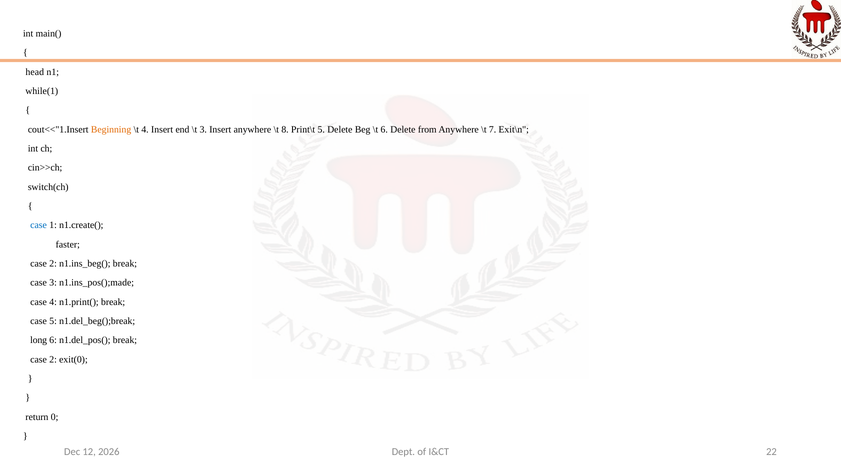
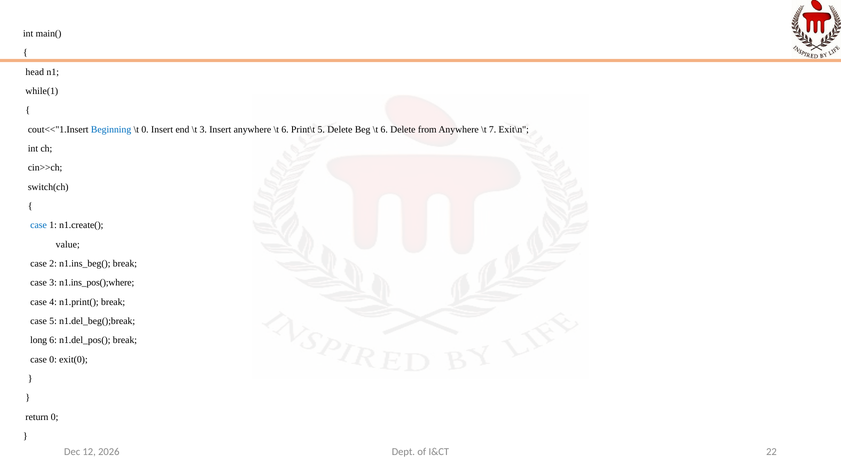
Beginning colour: orange -> blue (111, 129)
\t 4: 4 -> 0 (145, 129)
anywhere \t 8: 8 -> 6 (285, 129)
faster: faster -> value (68, 244)
n1.ins_pos();made: n1.ins_pos();made -> n1.ins_pos();where (97, 283)
2: 2 -> 0 (53, 359)
